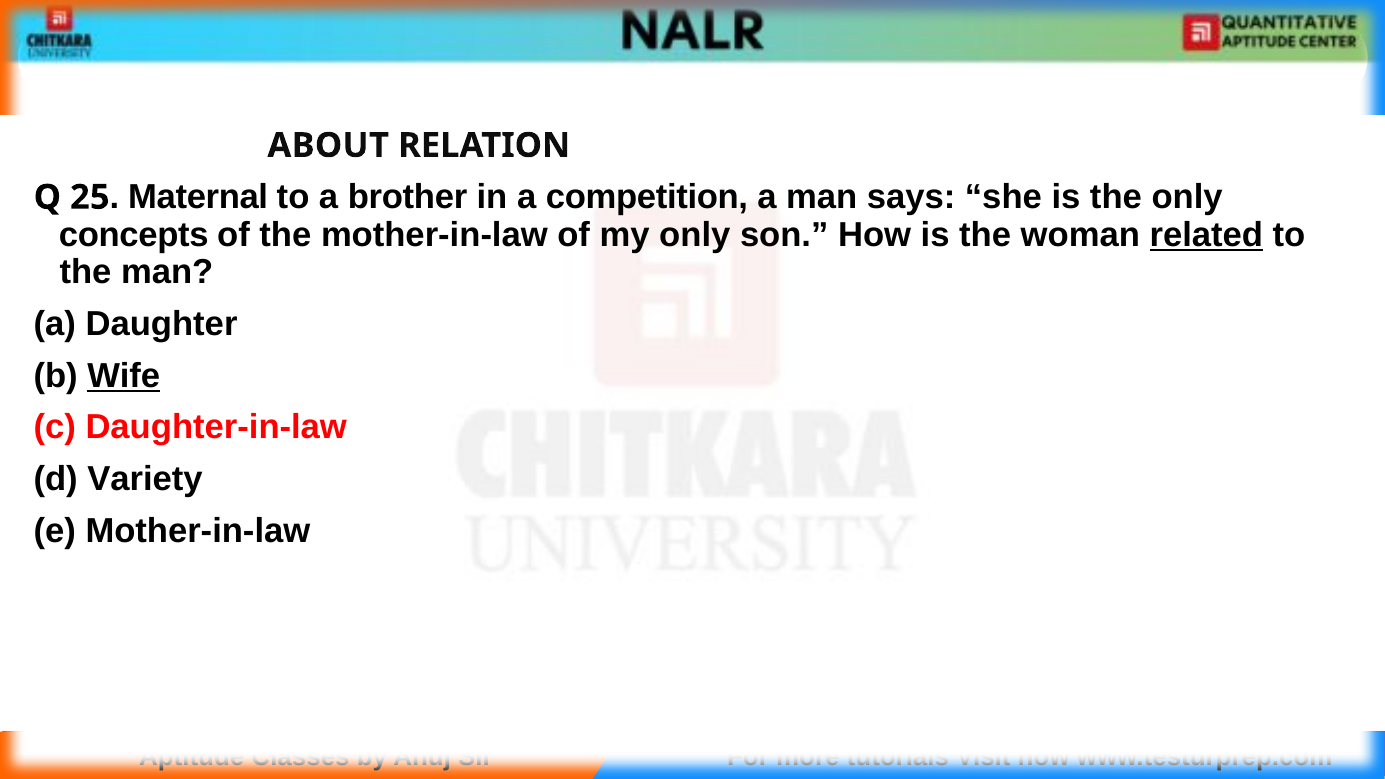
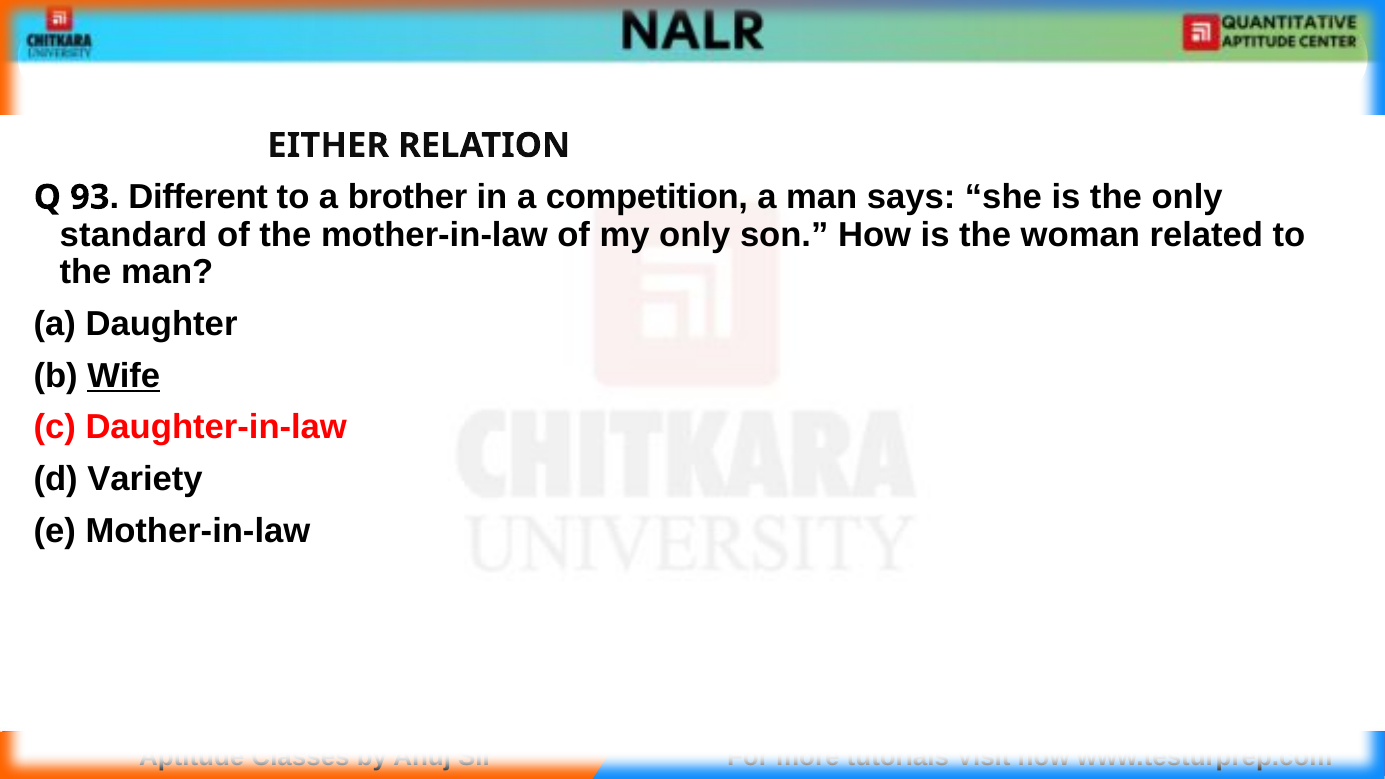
ABOUT: ABOUT -> EITHER (328, 145)
25: 25 -> 93 (90, 197)
Maternal: Maternal -> Different (198, 197)
concepts: concepts -> standard (133, 235)
related underline: present -> none (1206, 235)
